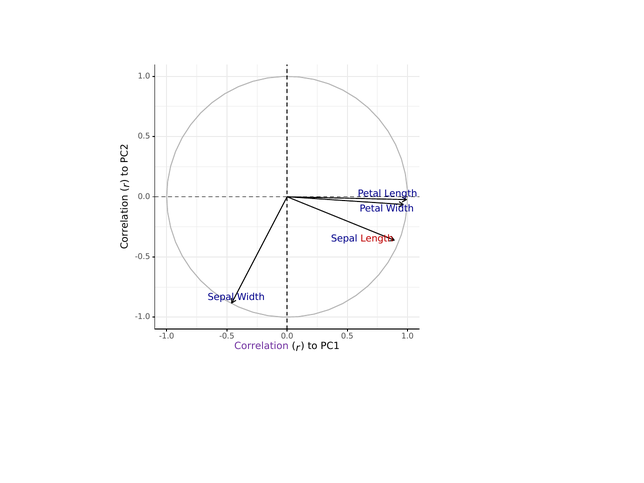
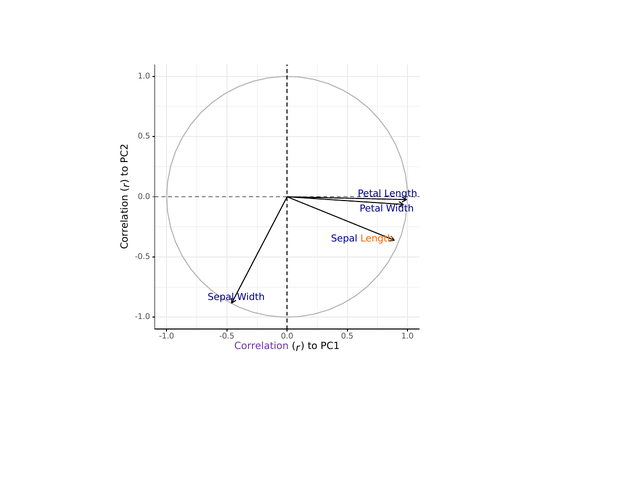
Length colour: red -> orange (377, 239)
